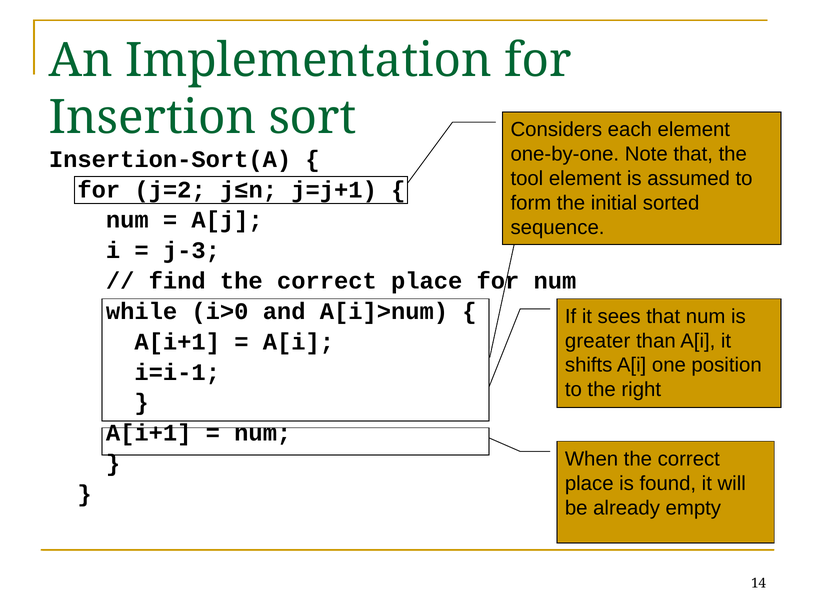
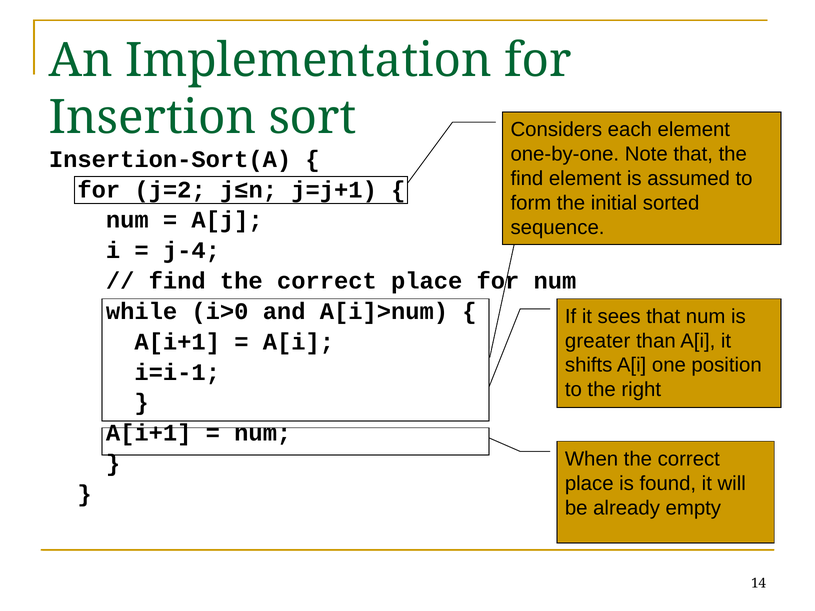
tool: tool -> find (527, 179)
j-3: j-3 -> j-4 (191, 251)
